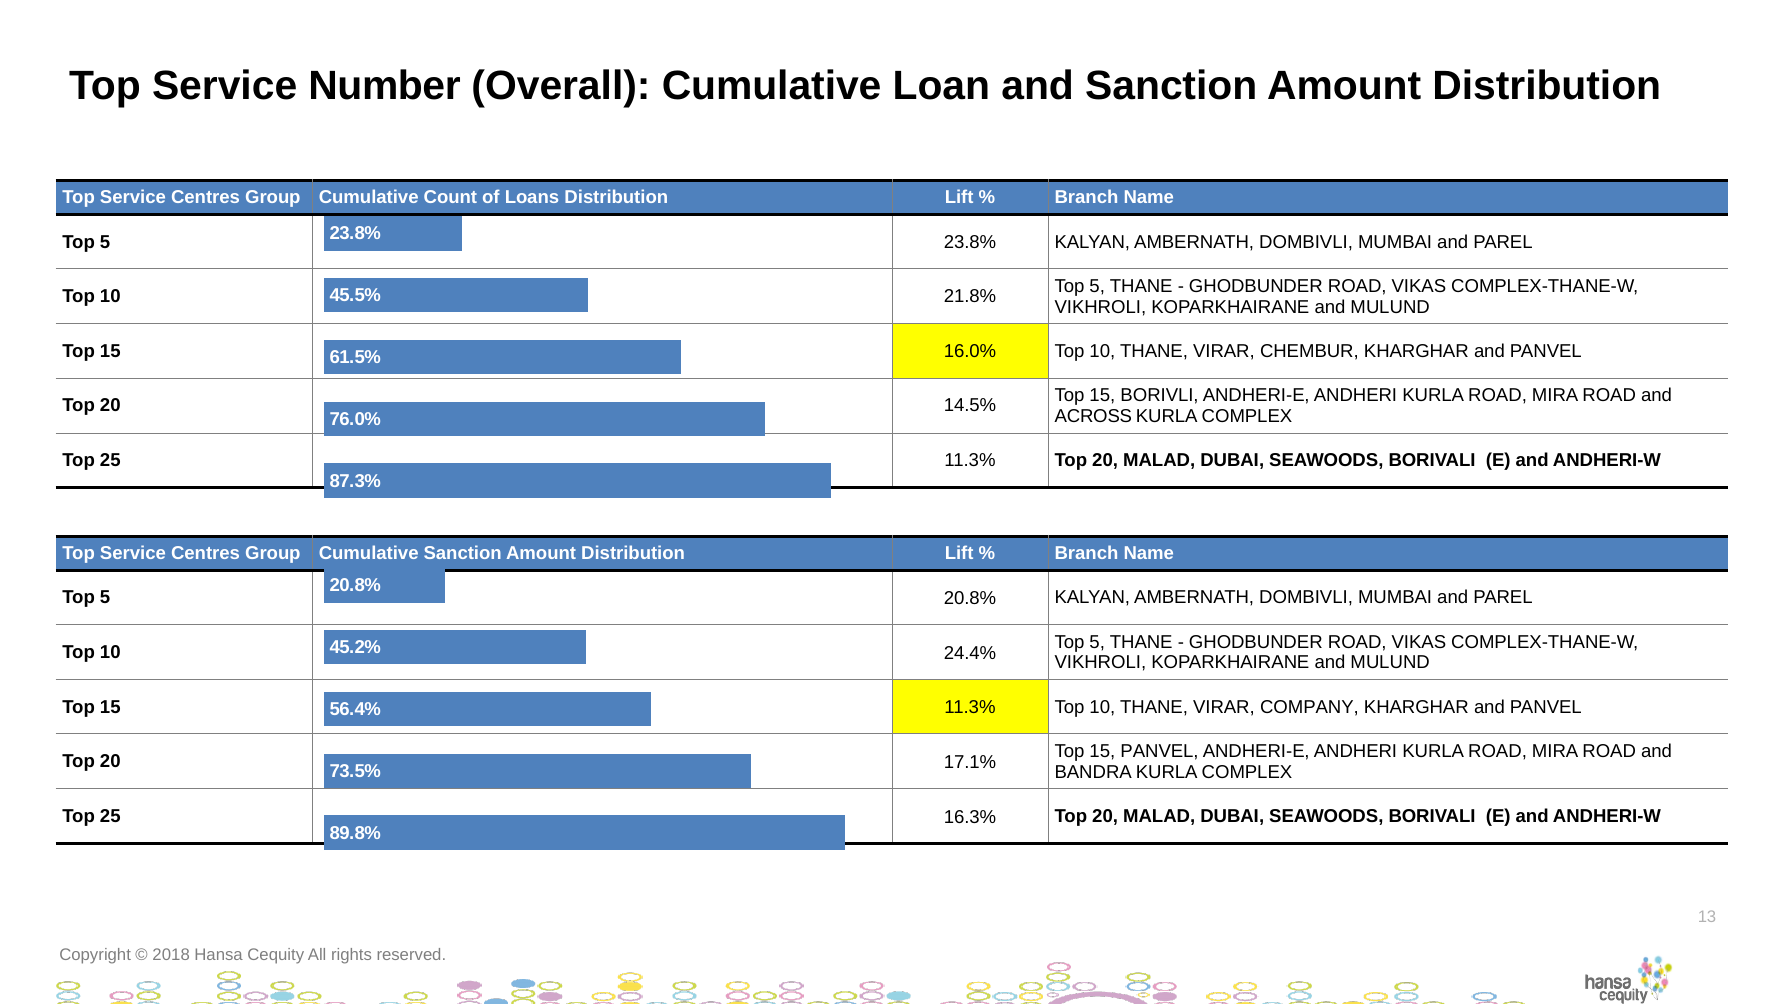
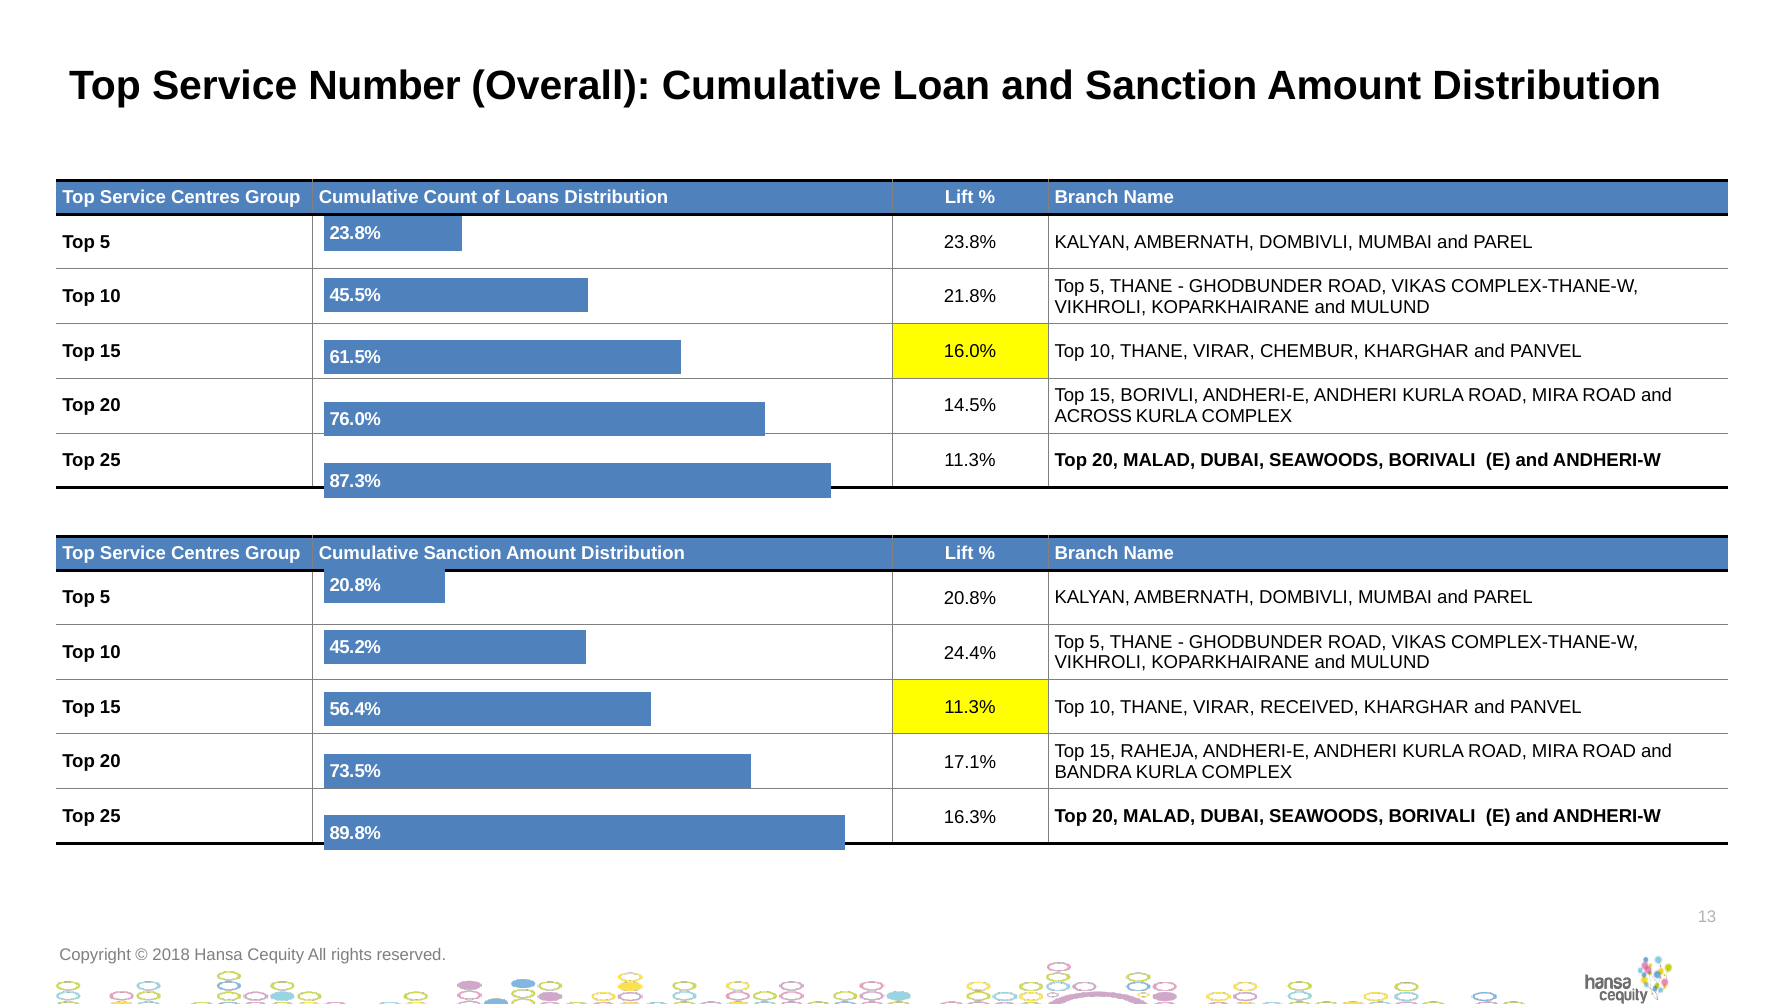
COMPANY: COMPANY -> RECEIVED (1309, 707)
15 PANVEL: PANVEL -> RAHEJA (1160, 751)
